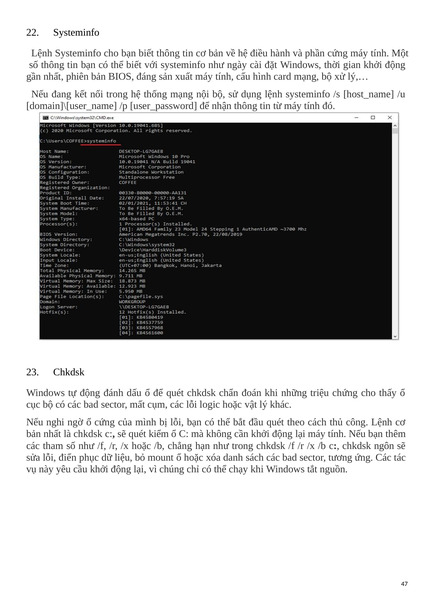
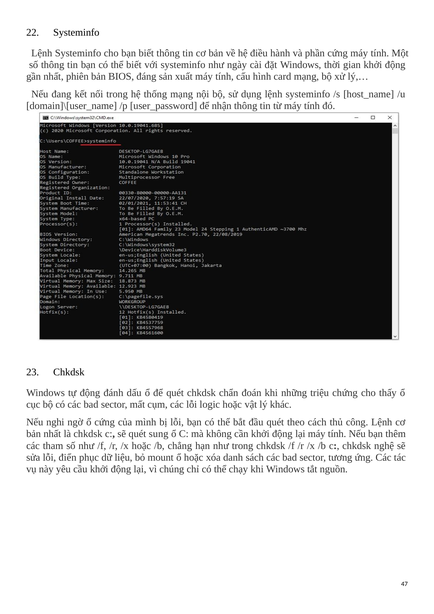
kiểm: kiểm -> sung (159, 434)
ngôn: ngôn -> nghệ (384, 446)
